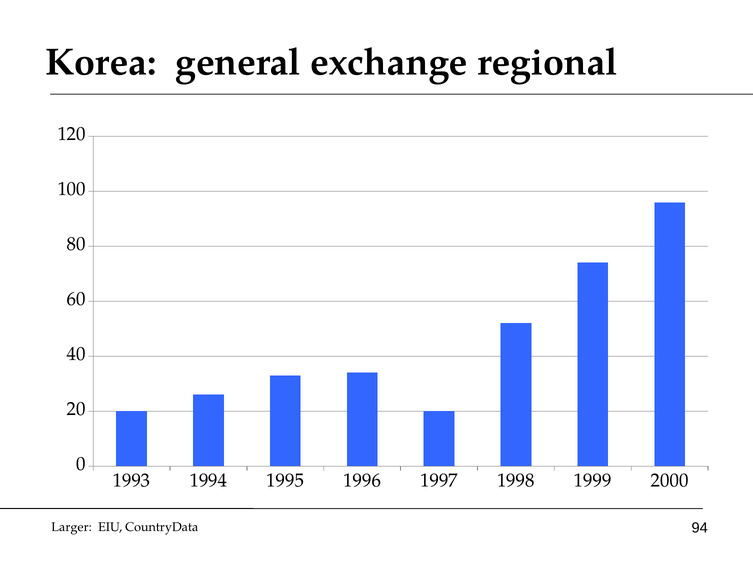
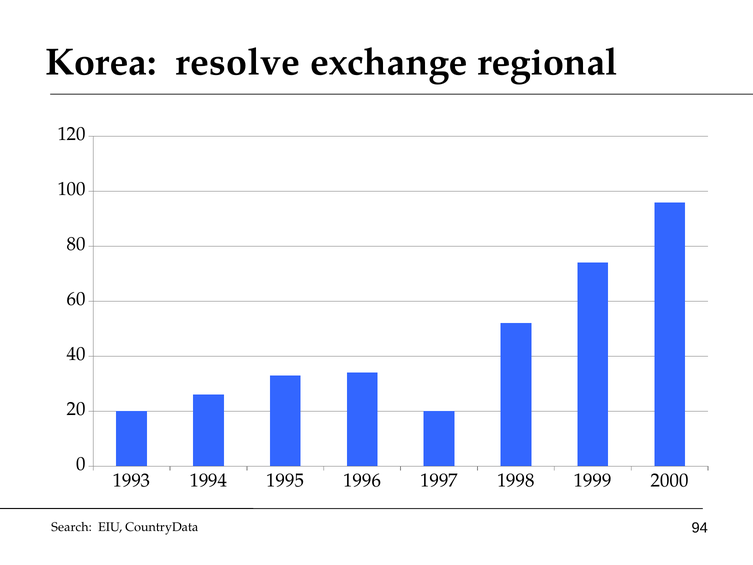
general: general -> resolve (238, 62)
Larger: Larger -> Search (72, 527)
